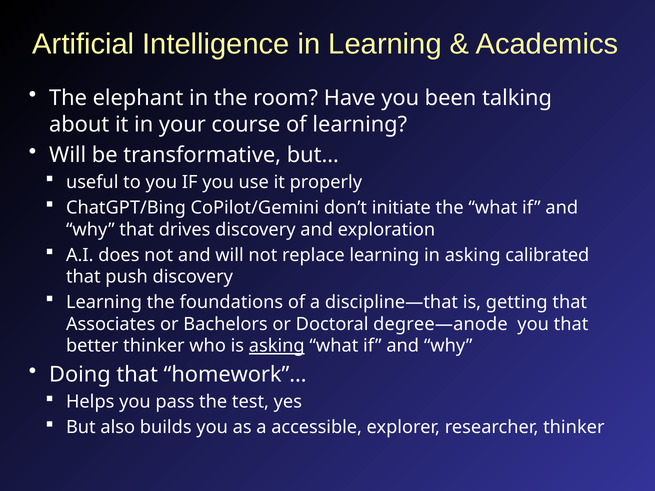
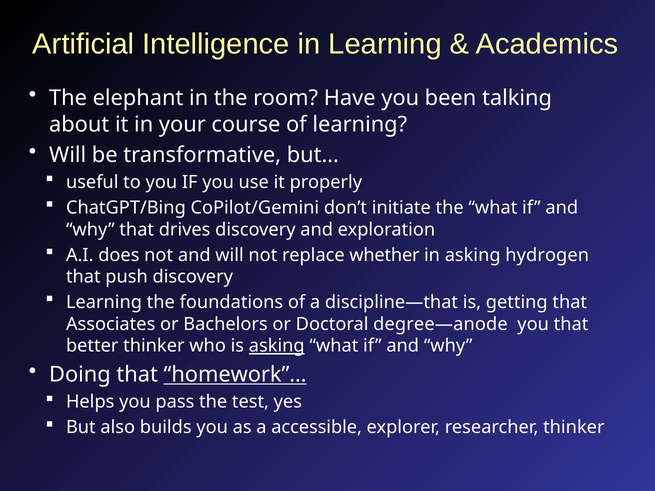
replace learning: learning -> whether (384, 255)
calibrated: calibrated -> hydrogen (547, 255)
homework”… underline: none -> present (235, 375)
